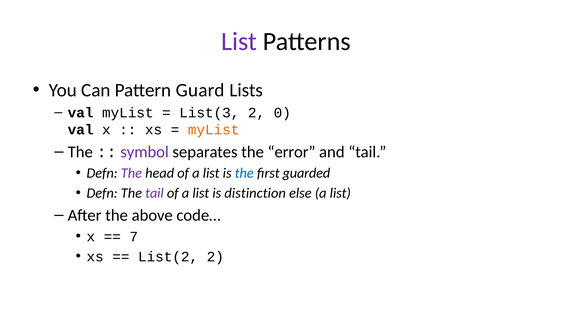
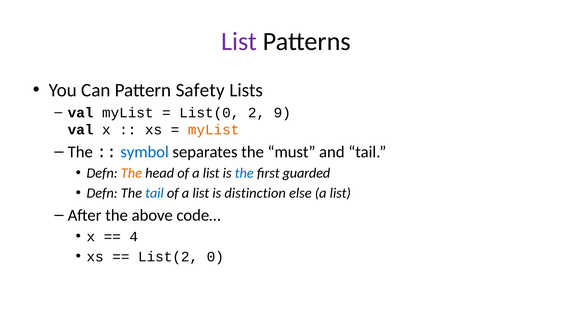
Guard: Guard -> Safety (200, 90)
List(3: List(3 -> List(0 (209, 113)
0: 0 -> 9 (282, 113)
symbol colour: purple -> blue (145, 152)
error: error -> must (292, 152)
The colour: purple -> orange (131, 173)
tail colour: purple -> blue (154, 193)
7: 7 -> 4 (134, 236)
List(2 2: 2 -> 0 (215, 257)
